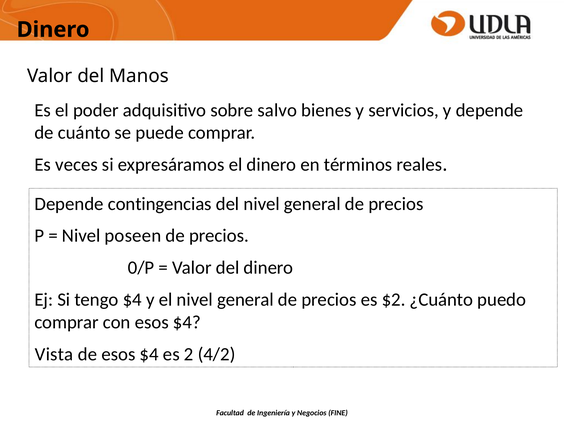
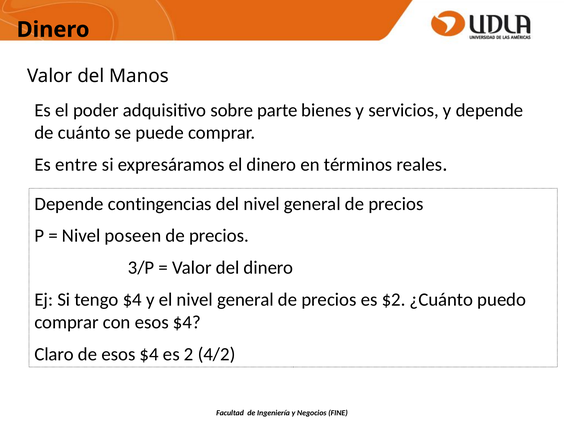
salvo: salvo -> parte (277, 110)
veces: veces -> entre (76, 165)
0/P: 0/P -> 3/P (141, 268)
Vista: Vista -> Claro (54, 354)
